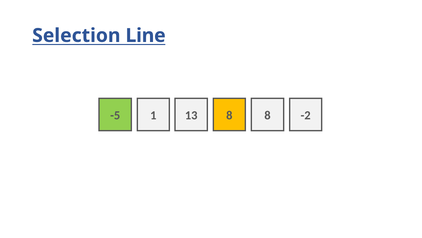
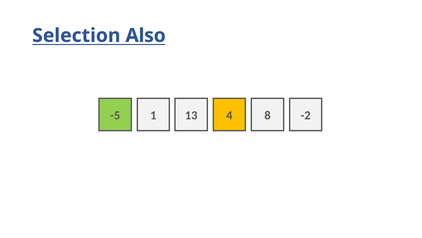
Line: Line -> Also (146, 35)
13 8: 8 -> 4 (229, 115)
